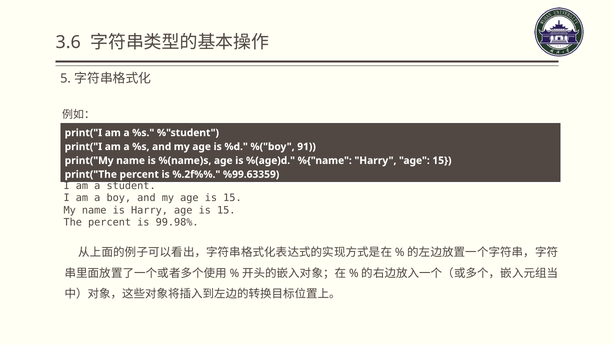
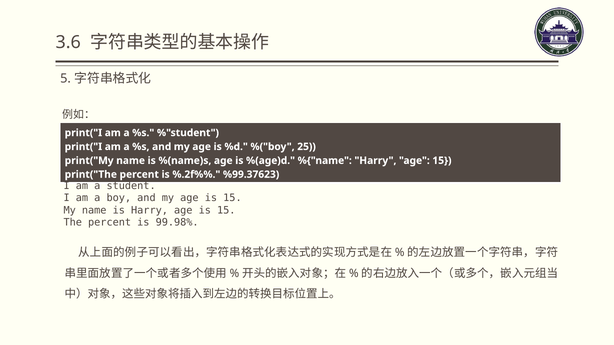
91: 91 -> 25 (307, 147)
%99.63359: %99.63359 -> %99.37623 (251, 175)
